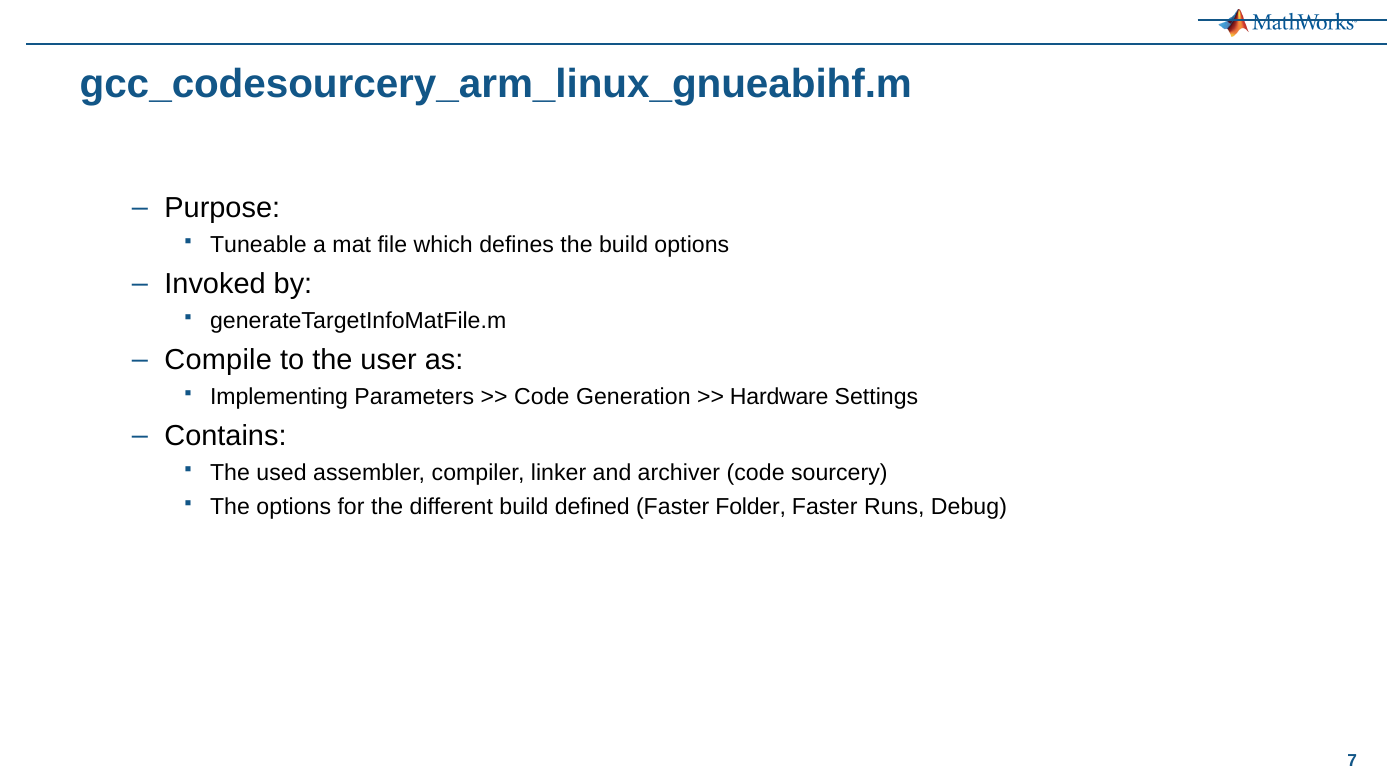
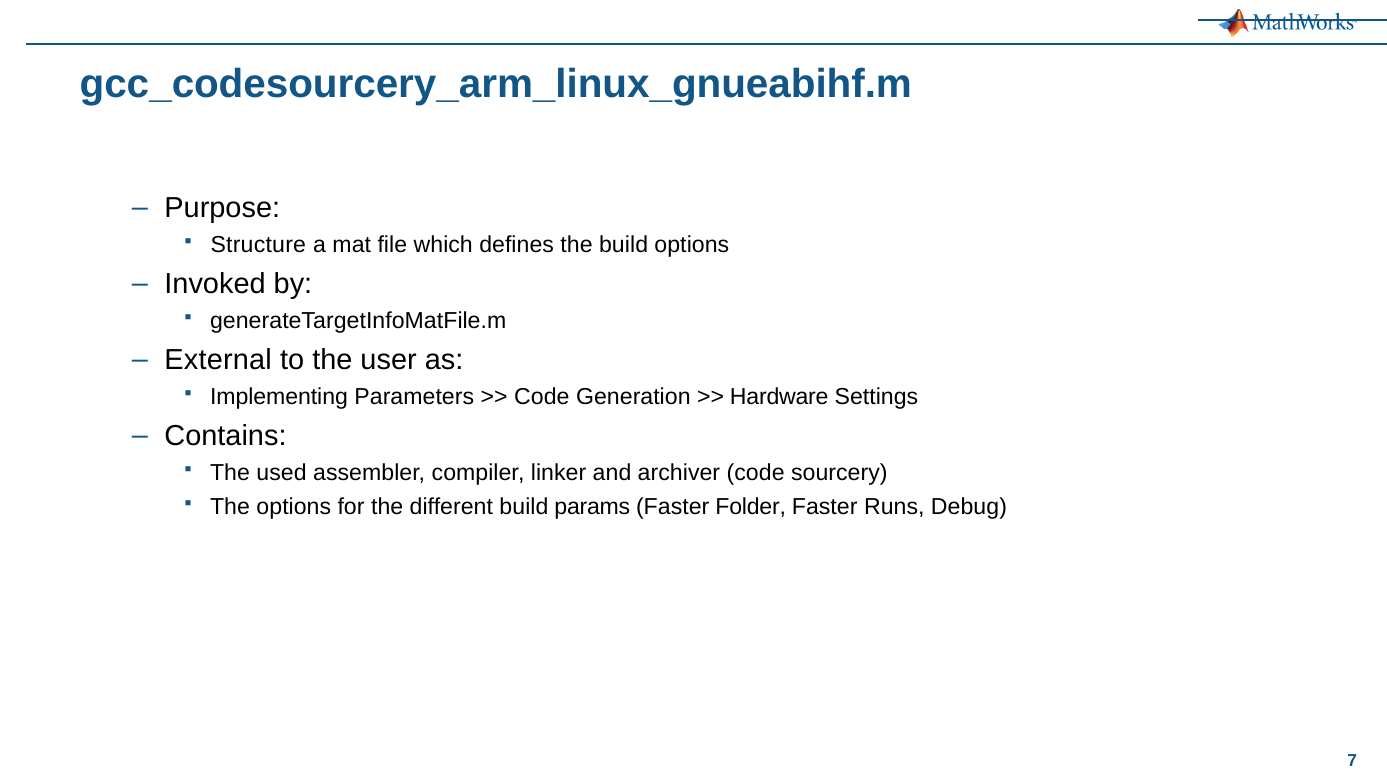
Tuneable: Tuneable -> Structure (258, 245)
Compile: Compile -> External (218, 360)
defined: defined -> params (592, 507)
